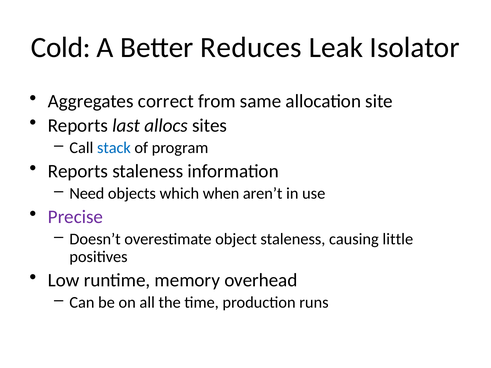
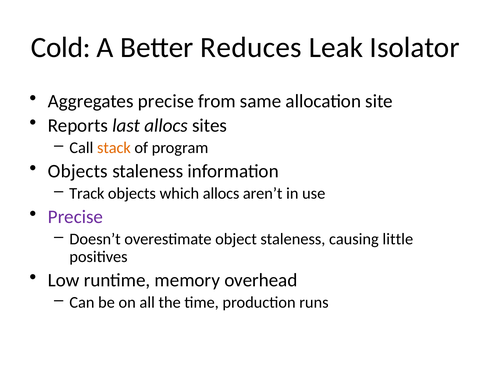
Aggregates correct: correct -> precise (166, 101)
stack colour: blue -> orange (114, 148)
Reports: Reports -> Objects (78, 171)
Need: Need -> Track (87, 194)
which when: when -> allocs (221, 194)
